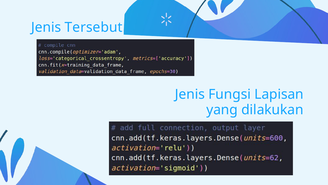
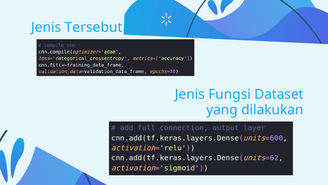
Lapisan: Lapisan -> Dataset (279, 94)
